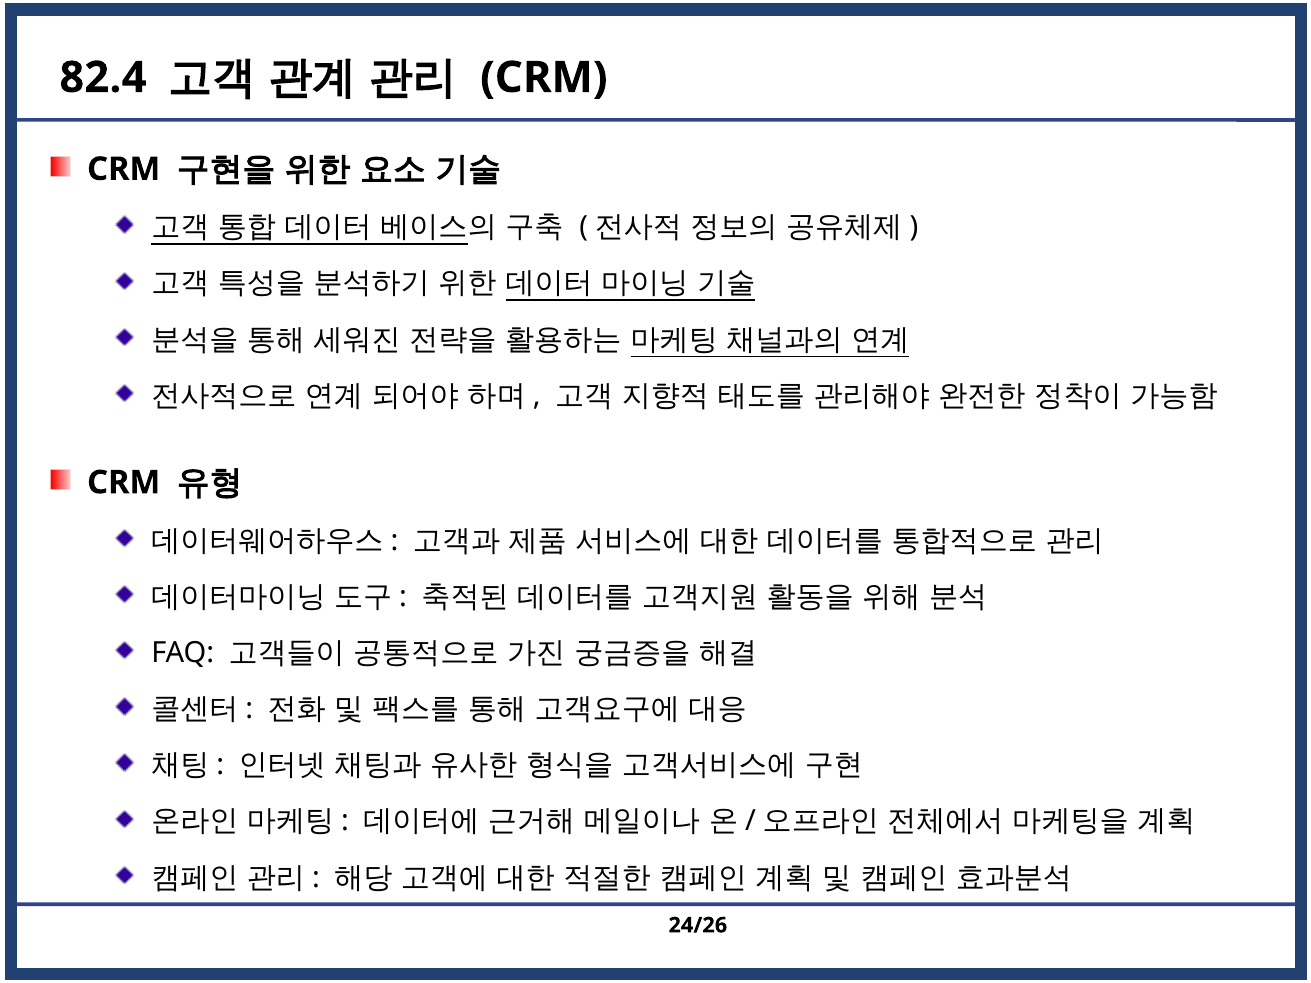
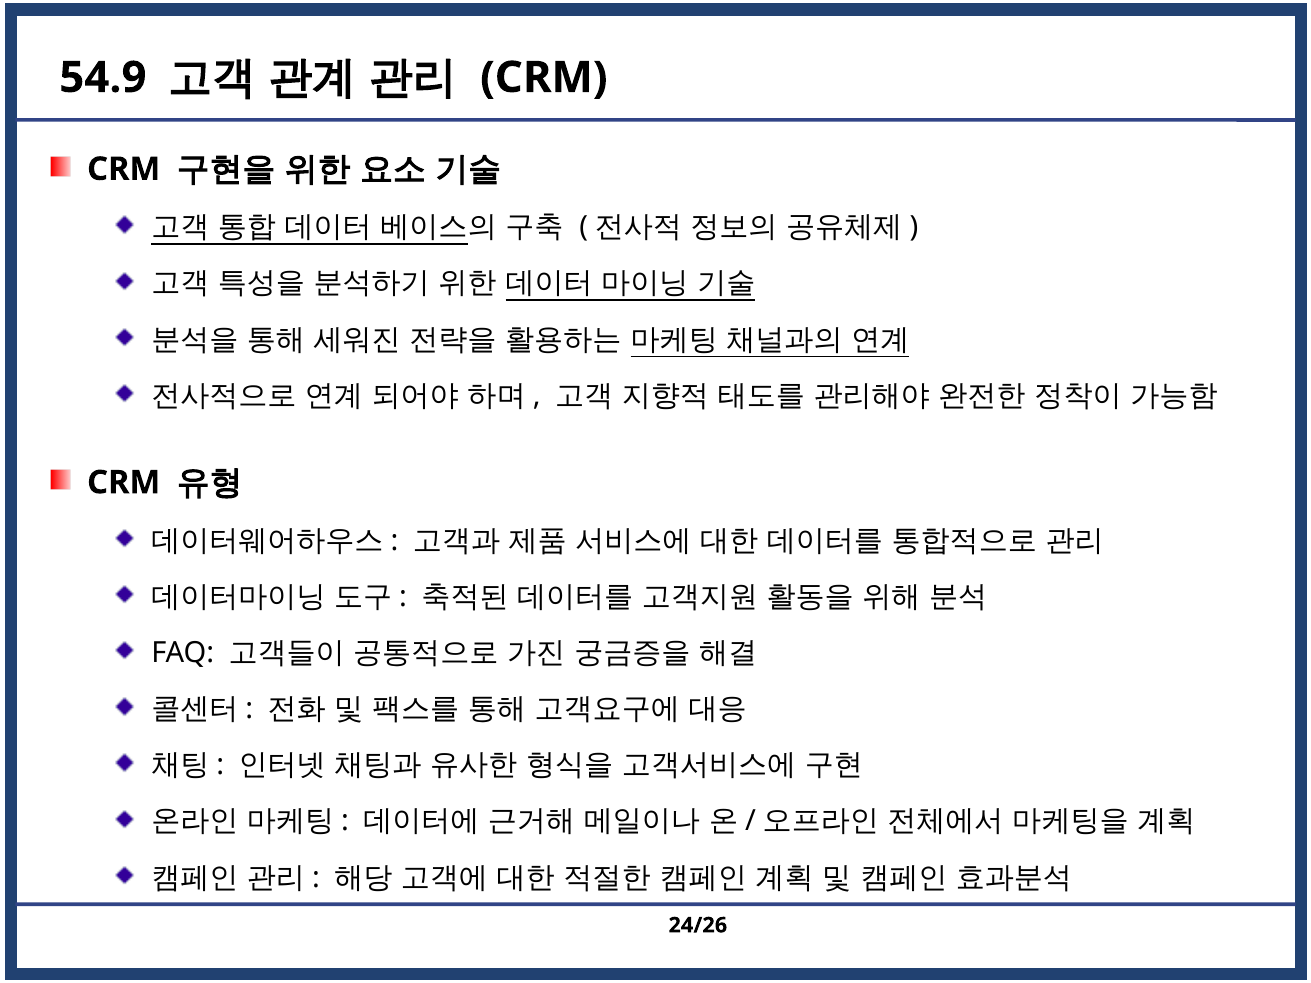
82.4: 82.4 -> 54.9 (103, 78)
